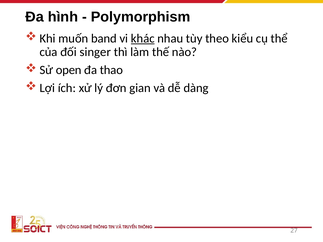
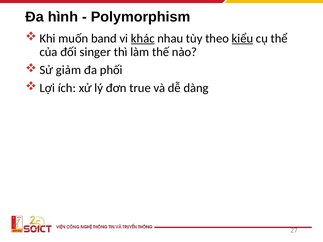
kiểu underline: none -> present (242, 38)
open: open -> giảm (69, 70)
thao: thao -> phối (111, 70)
gian: gian -> true (140, 88)
